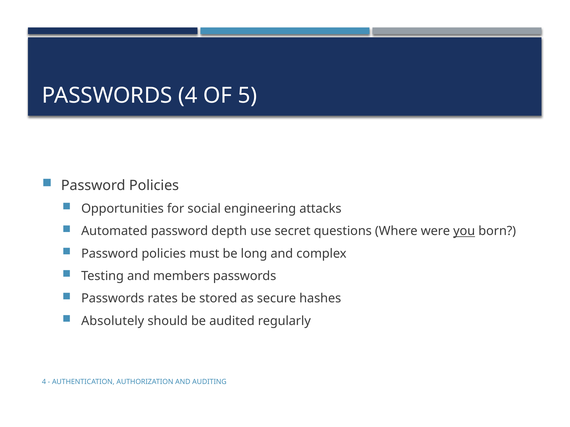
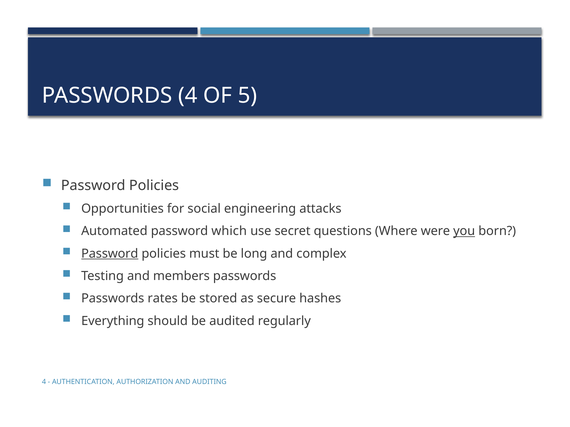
depth: depth -> which (229, 231)
Password underline: none -> present (110, 254)
Absolutely: Absolutely -> Everything (113, 321)
